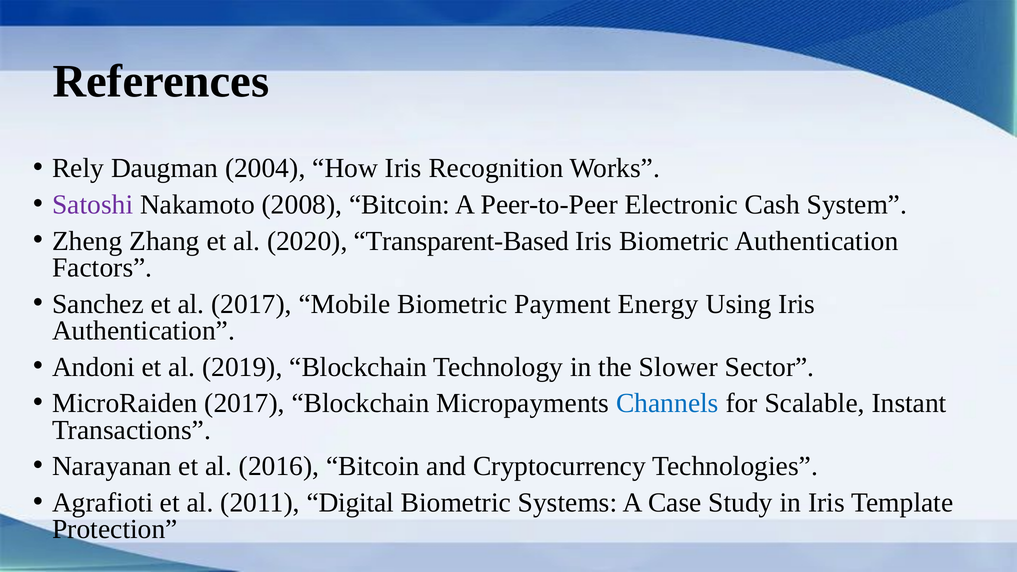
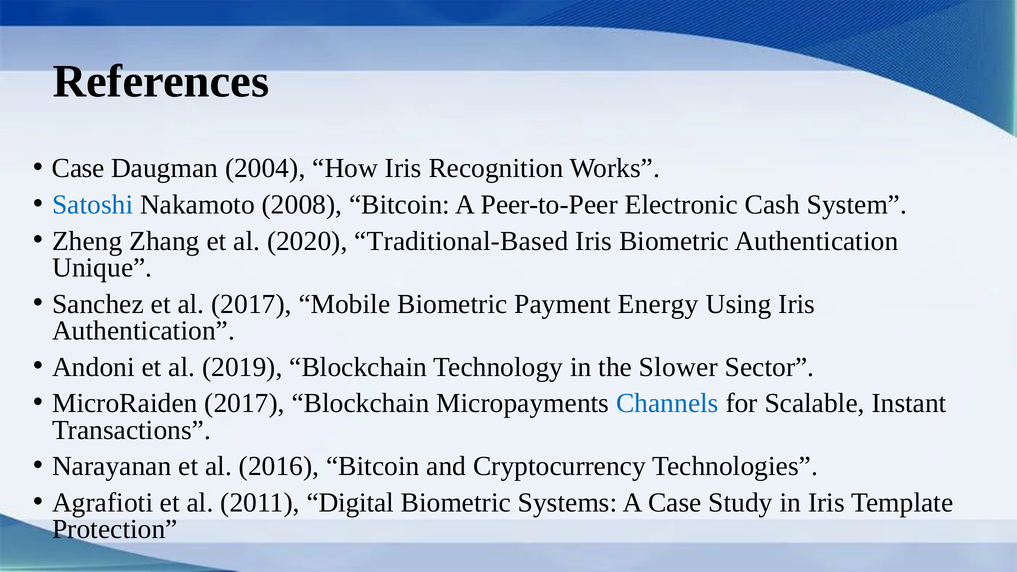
Rely: Rely -> Case (78, 168)
Satoshi colour: purple -> blue (93, 205)
Transparent-Based: Transparent-Based -> Traditional-Based (461, 241)
Factors: Factors -> Unique (102, 268)
